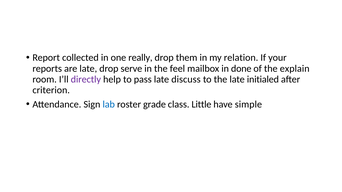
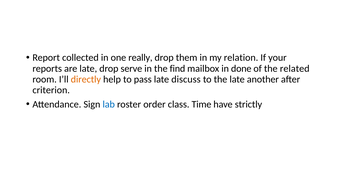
feel: feel -> find (177, 69)
explain: explain -> related (295, 69)
directly colour: purple -> orange (86, 79)
initialed: initialed -> another (263, 79)
grade: grade -> order (154, 104)
Little: Little -> Time (201, 104)
simple: simple -> strictly (248, 104)
